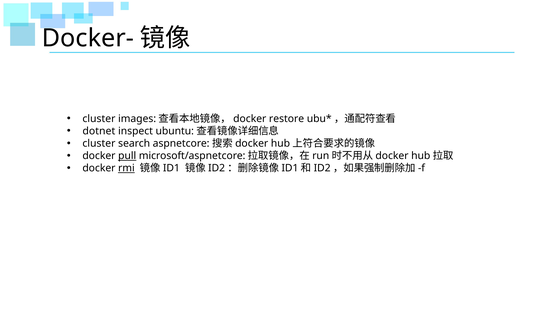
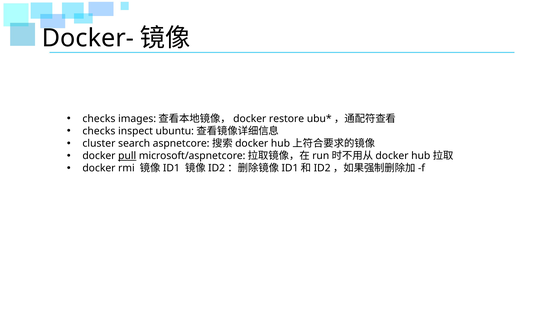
cluster: cluster -> checks (99, 119)
dotnet: dotnet -> checks (99, 131)
rmi underline: present -> none (126, 168)
